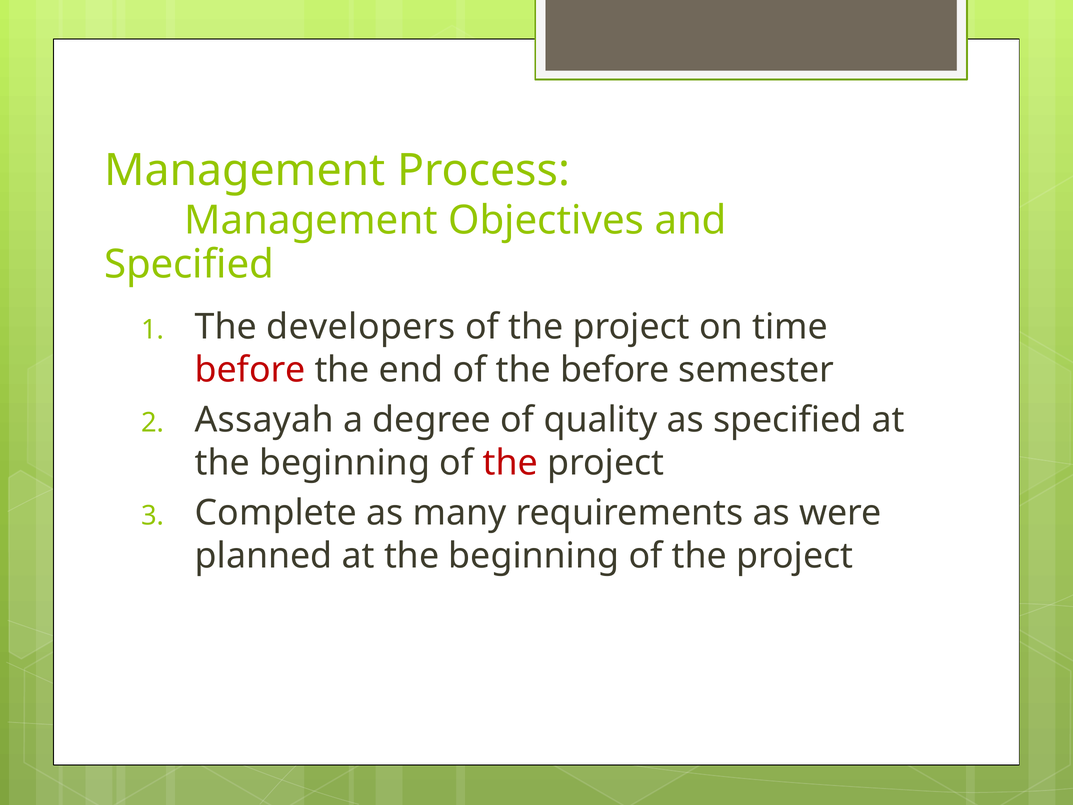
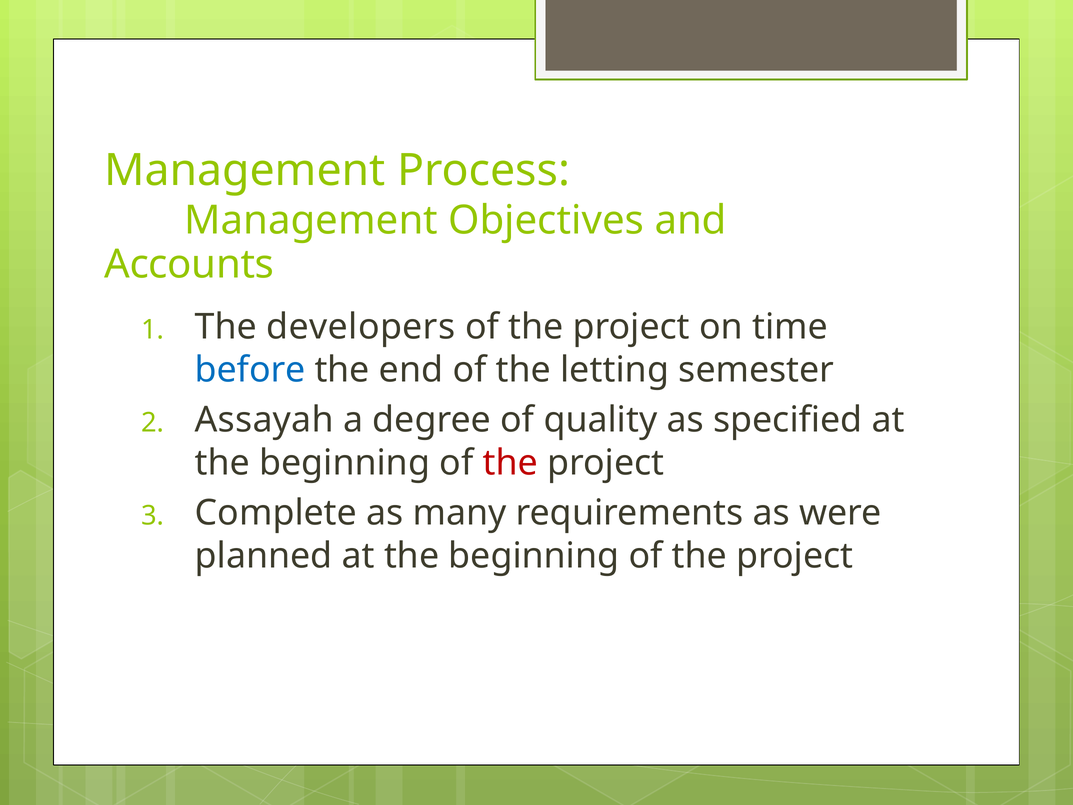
Specified: Specified -> Accounts (189, 264)
before colour: red -> blue (250, 370)
the before: before -> letting (615, 370)
